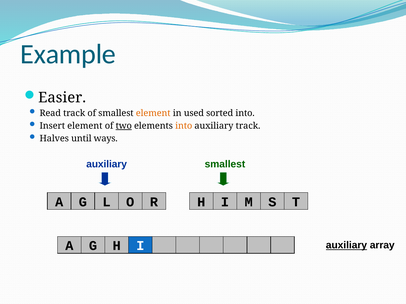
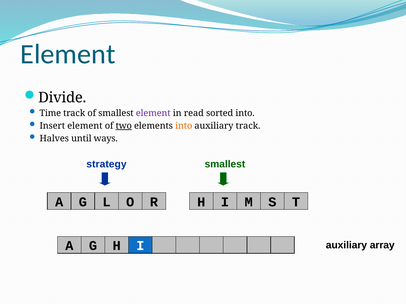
Example: Example -> Element (68, 54)
Easier: Easier -> Divide (62, 98)
Read: Read -> Time (50, 113)
element colour: orange -> purple (153, 113)
used: used -> read (194, 113)
auxiliary: auxiliary -> strategy (107, 164)
auxiliary underline: present -> none (346, 246)
